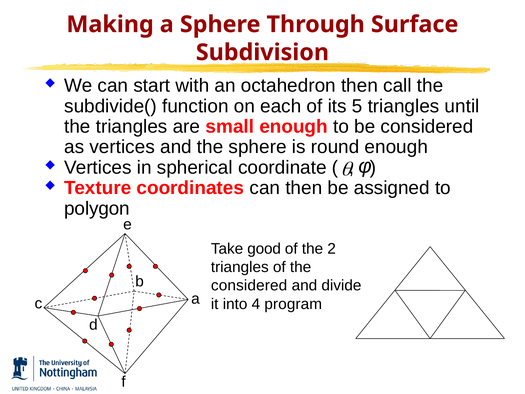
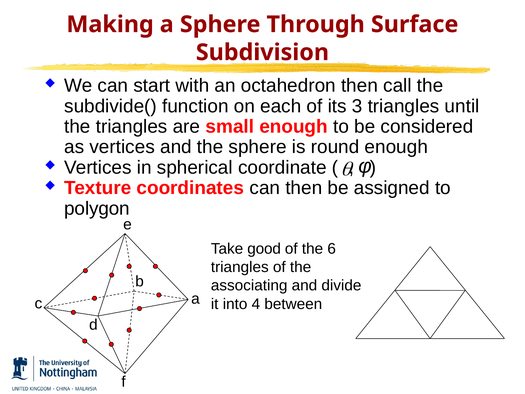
5: 5 -> 3 (357, 106)
2: 2 -> 6 (332, 249)
considered: considered -> associating (249, 285)
program: program -> between (293, 304)
